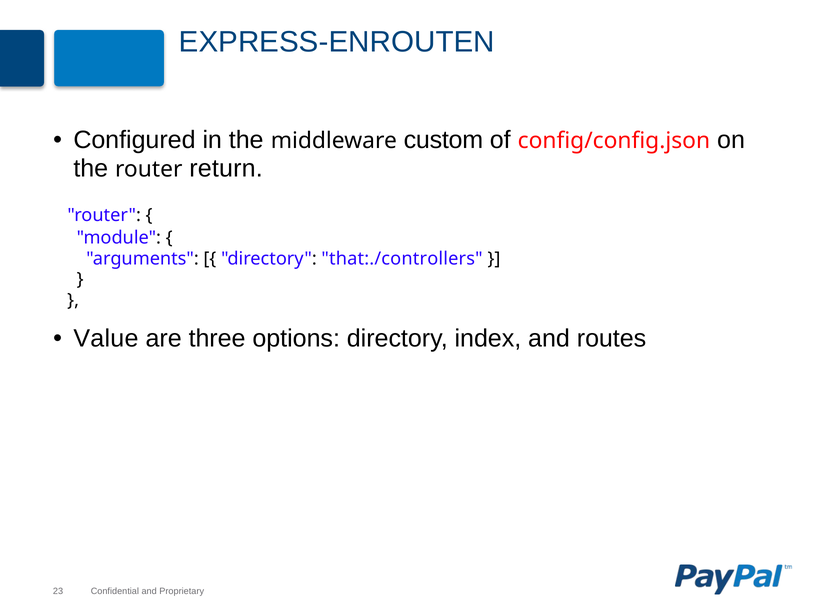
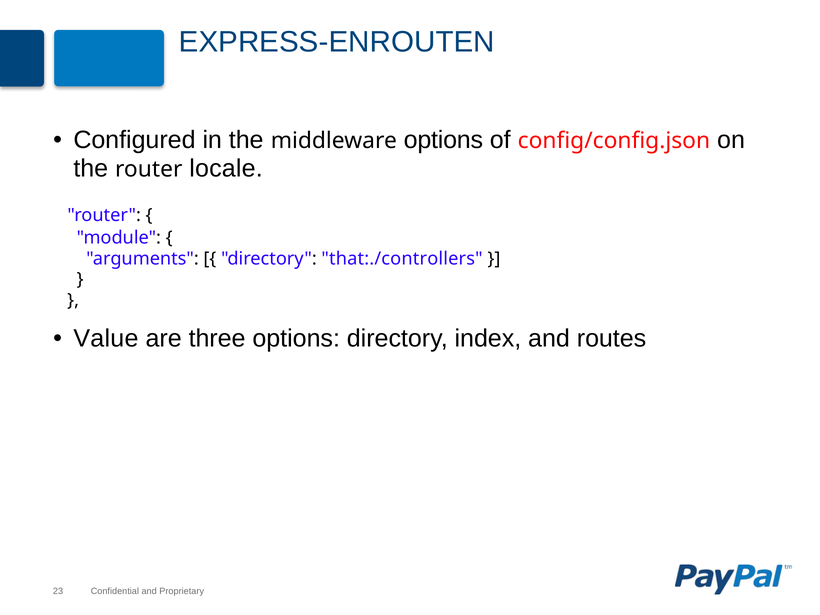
middleware custom: custom -> options (443, 140)
return: return -> locale (226, 169)
